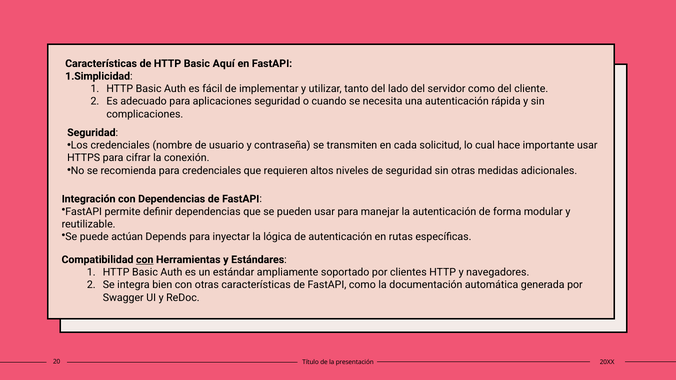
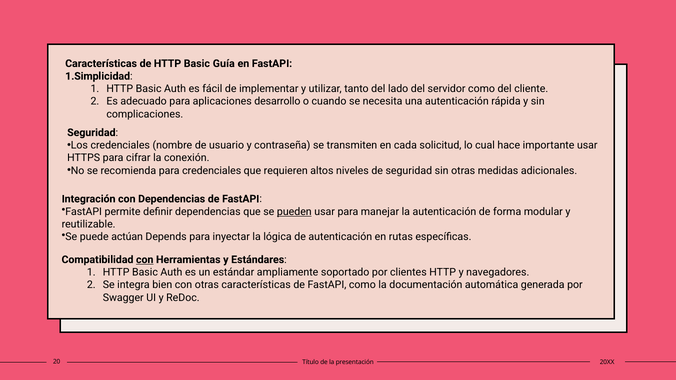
Aquí: Aquí -> Guía (224, 64)
aplicaciones seguridad: seguridad -> desarrollo (277, 102)
pueden underline: none -> present (294, 212)
